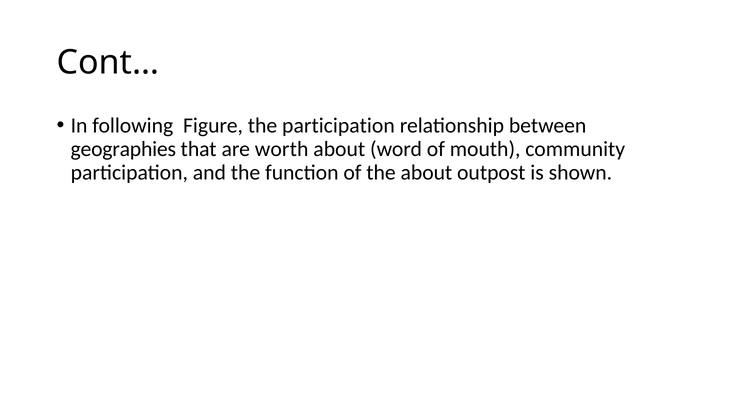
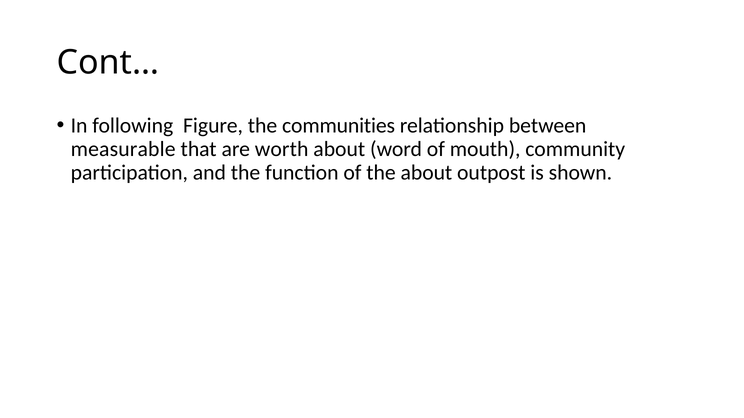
the participation: participation -> communities (339, 126)
geographies: geographies -> measurable (123, 149)
